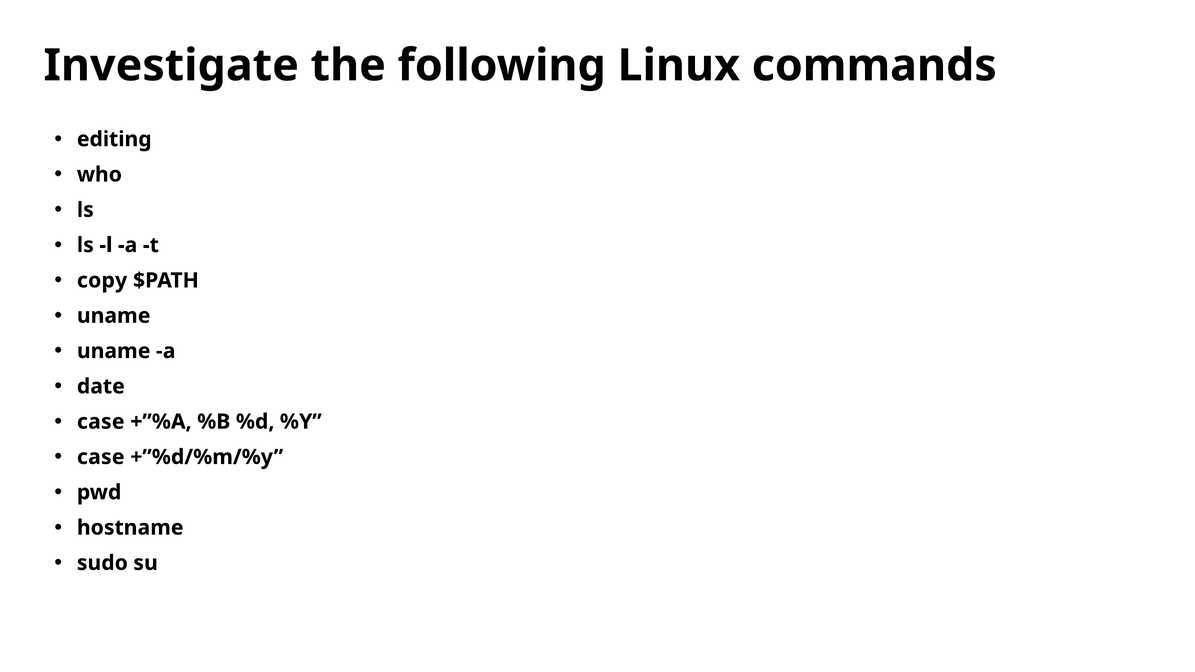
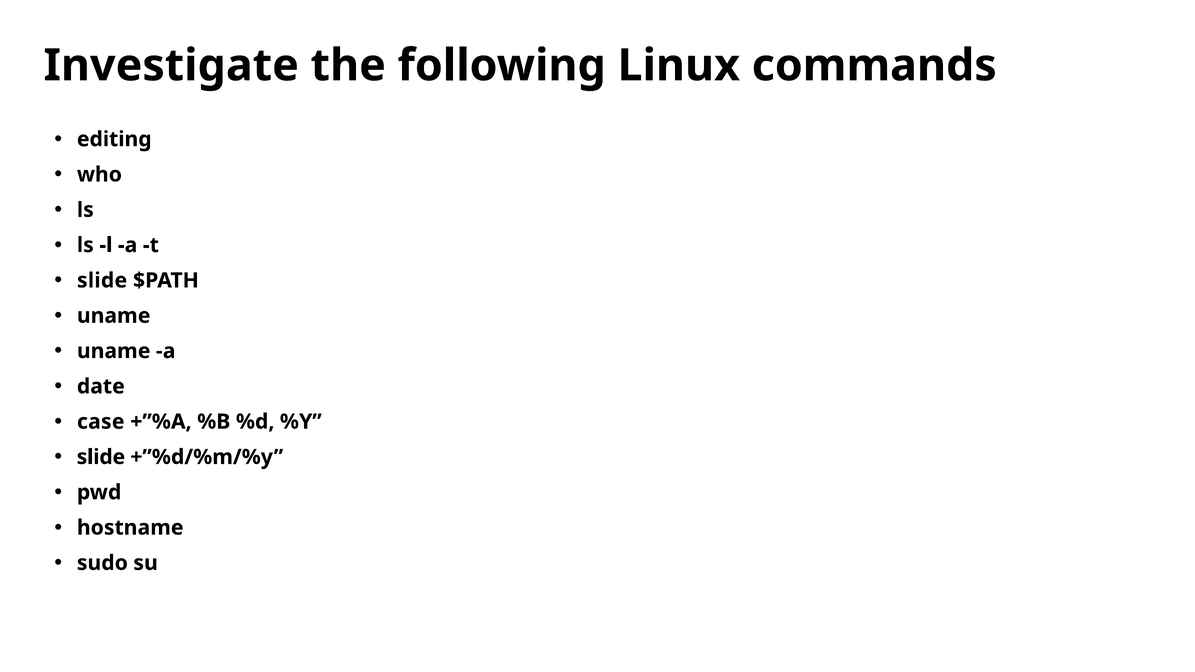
copy: copy -> slide (102, 281)
case: case -> slide (101, 457)
